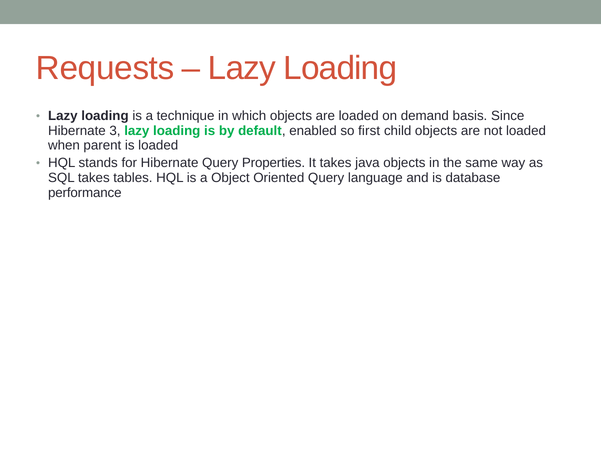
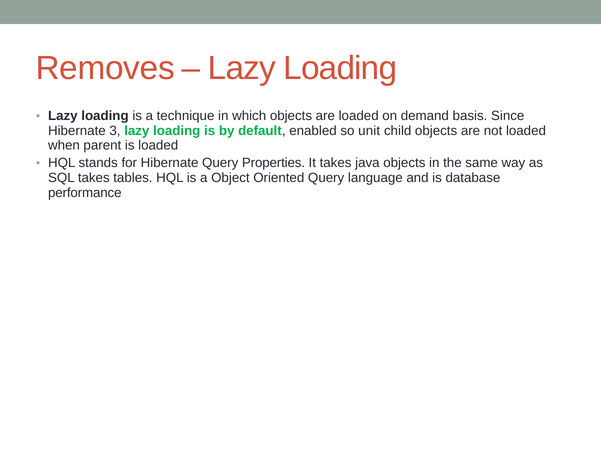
Requests: Requests -> Removes (105, 68)
first: first -> unit (369, 131)
